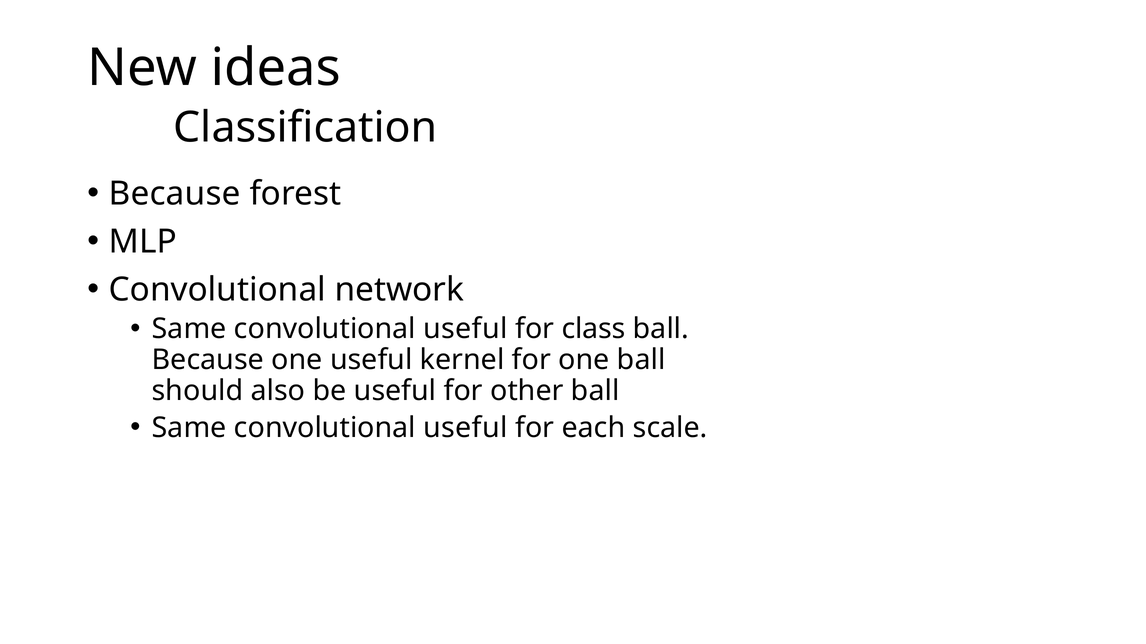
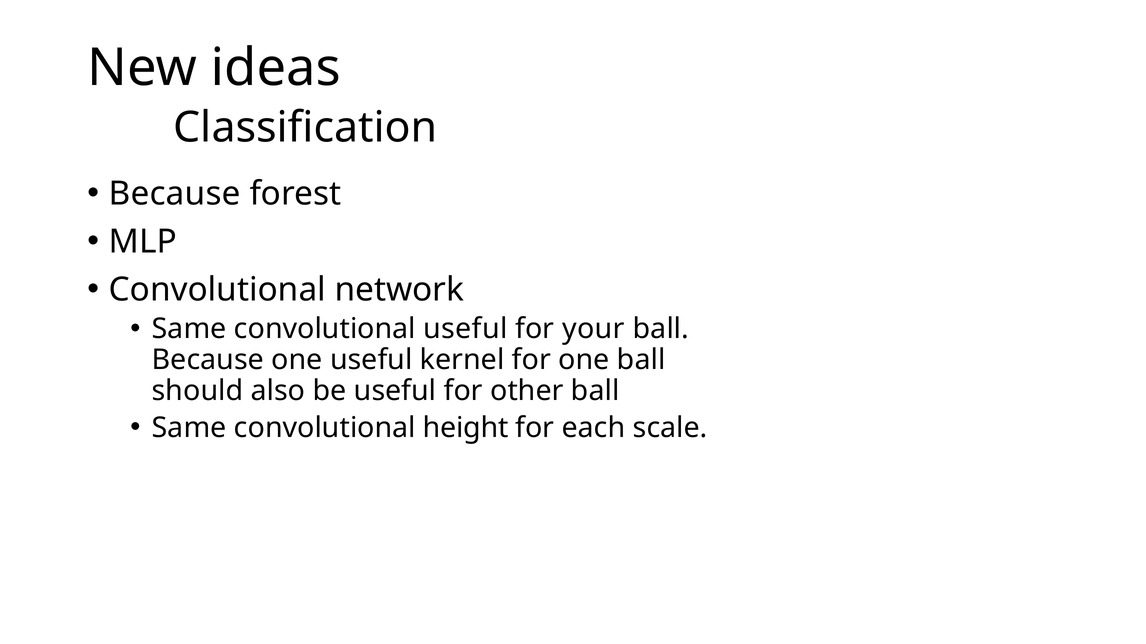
class: class -> your (593, 329)
useful: useful -> height (466, 428)
